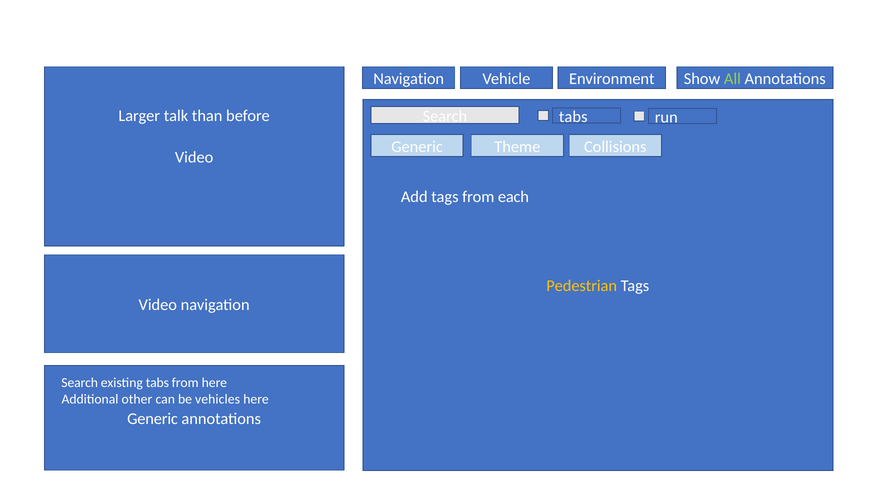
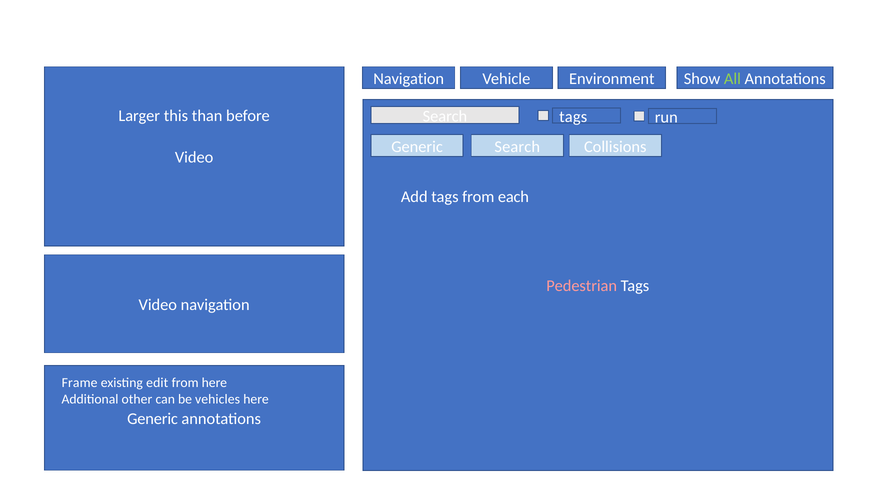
talk: talk -> this (176, 116)
Search tabs: tabs -> tags (573, 117)
Generic Theme: Theme -> Search (517, 147)
Pedestrian colour: yellow -> pink (582, 286)
Search: Search -> Frame (80, 383)
existing tabs: tabs -> edit (157, 383)
